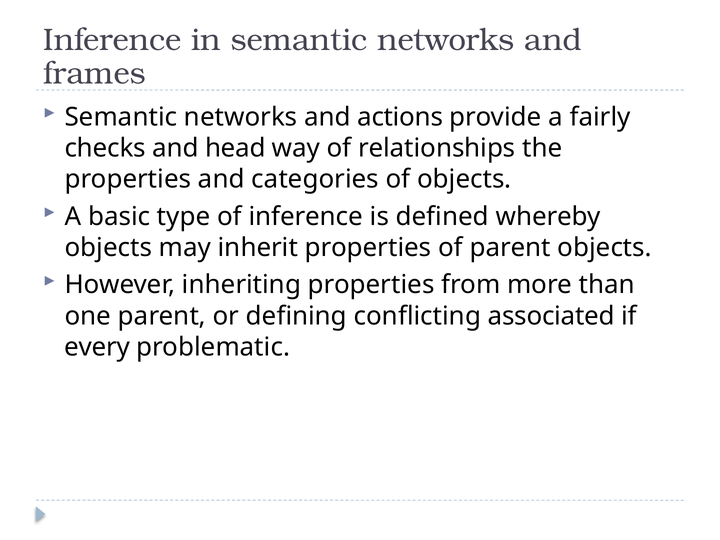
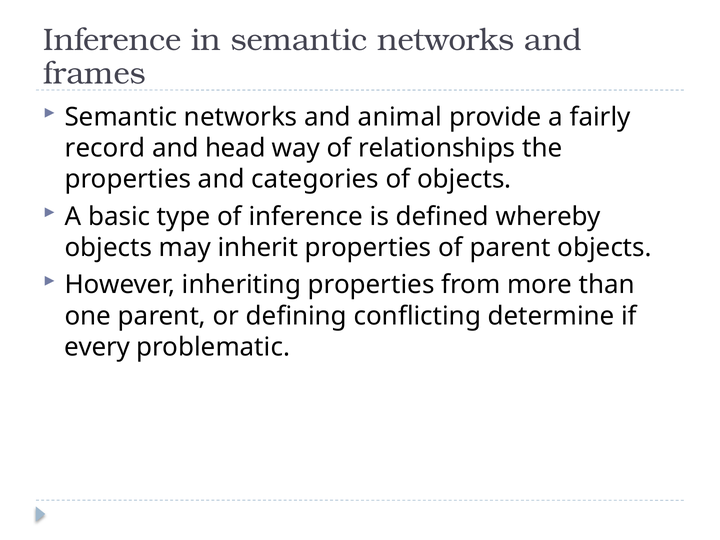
actions: actions -> animal (400, 117)
checks: checks -> record (105, 148)
associated: associated -> determine (551, 316)
